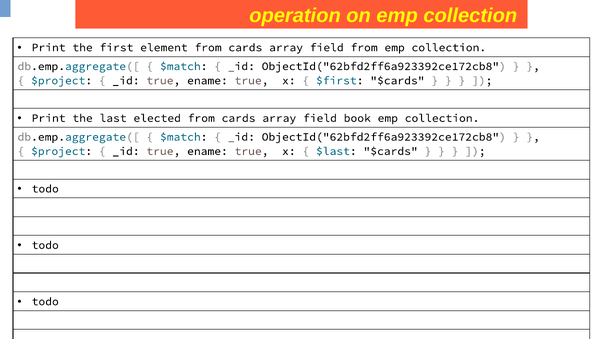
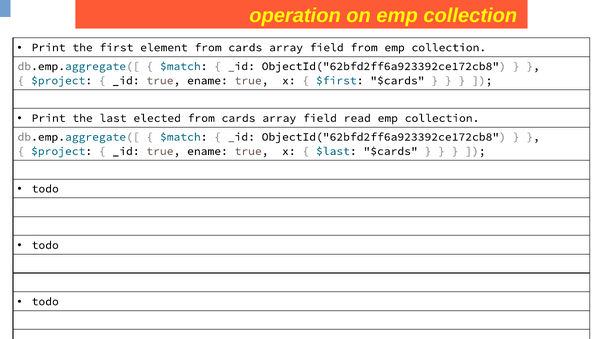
book: book -> read (357, 118)
